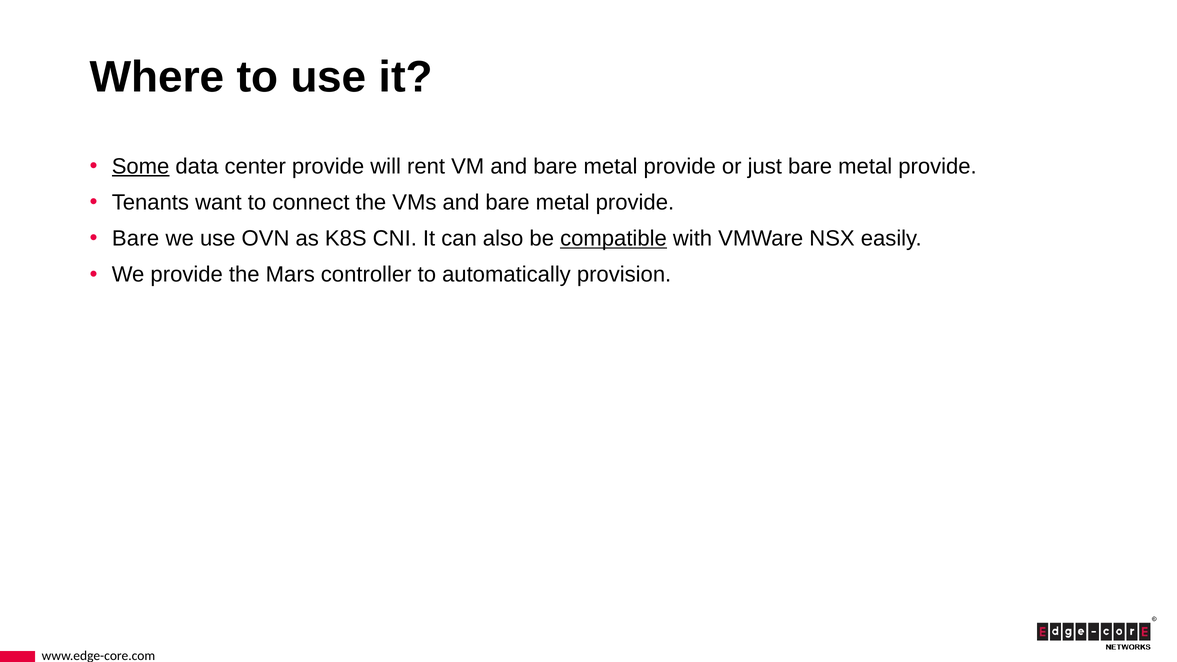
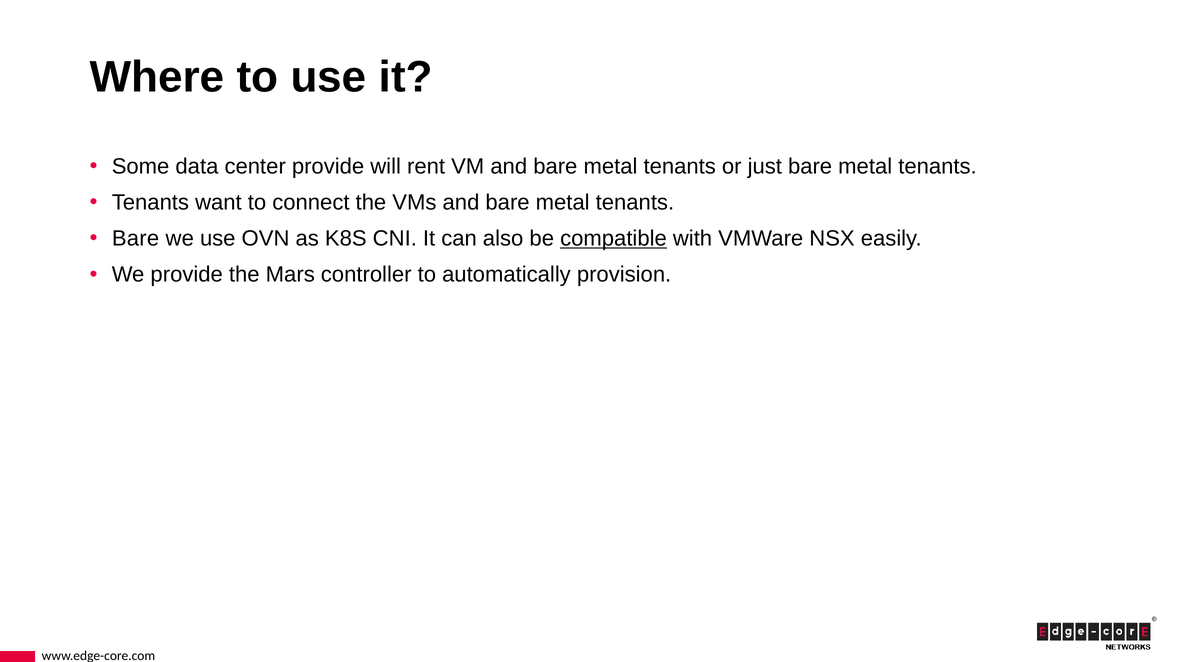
Some underline: present -> none (141, 166)
provide: provide -> tenants (680, 166)
just bare metal provide: provide -> tenants (938, 166)
provide: provide -> tenants (635, 202)
